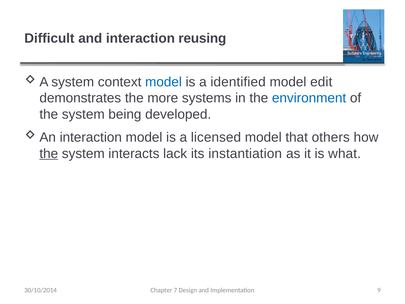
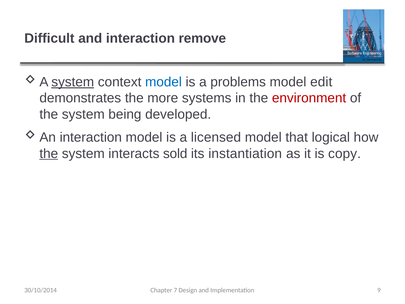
reusing: reusing -> remove (202, 38)
system underline: none -> present (73, 82)
identified: identified -> problems (238, 82)
environment colour: blue -> red (309, 98)
others: others -> logical (331, 137)
lack: lack -> sold (175, 153)
what: what -> copy (345, 153)
